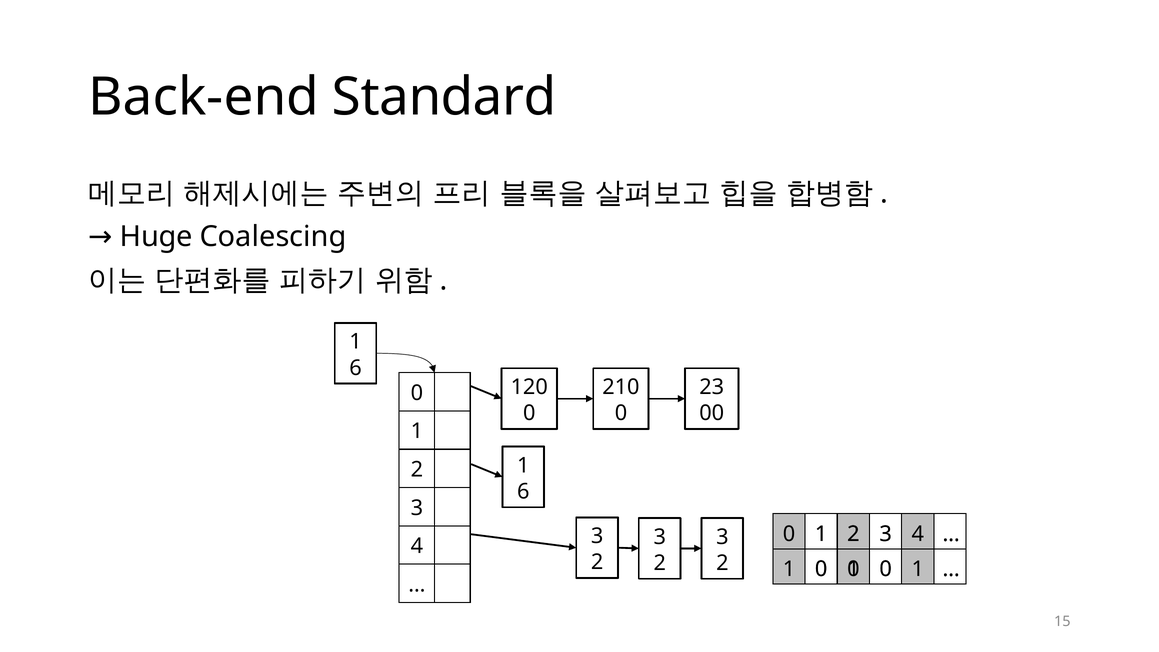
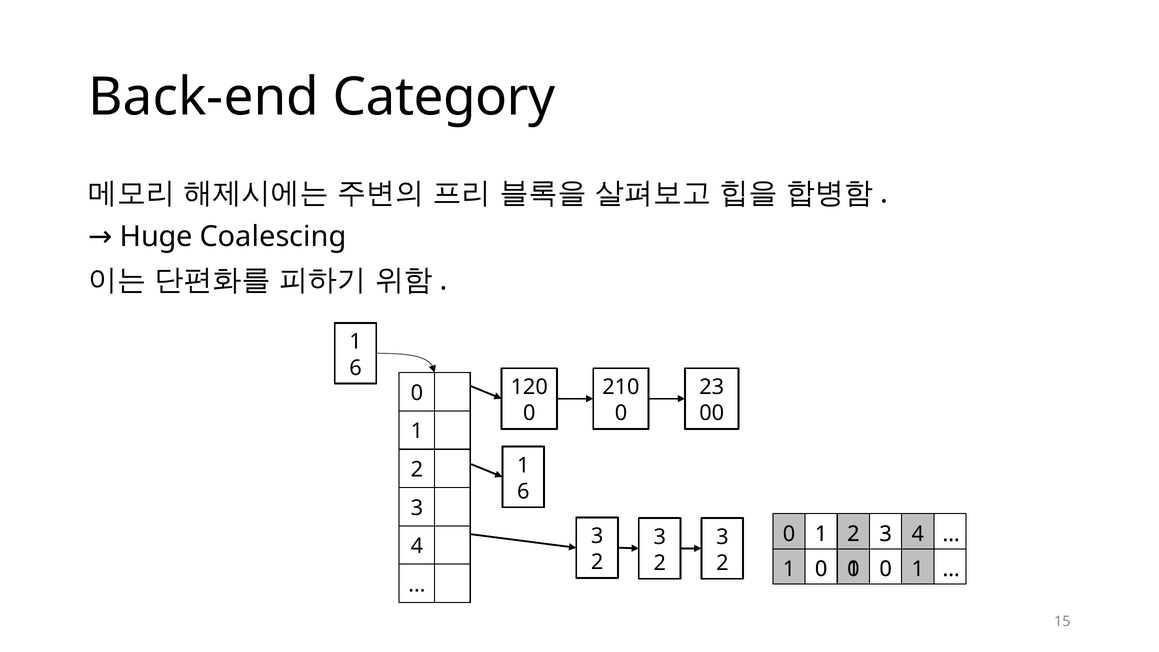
Standard: Standard -> Category (444, 97)
